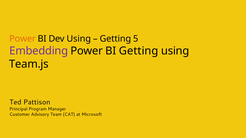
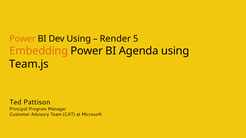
Getting: Getting -> Render (115, 39)
Embedding colour: purple -> orange (39, 51)
BI Getting: Getting -> Agenda (139, 51)
